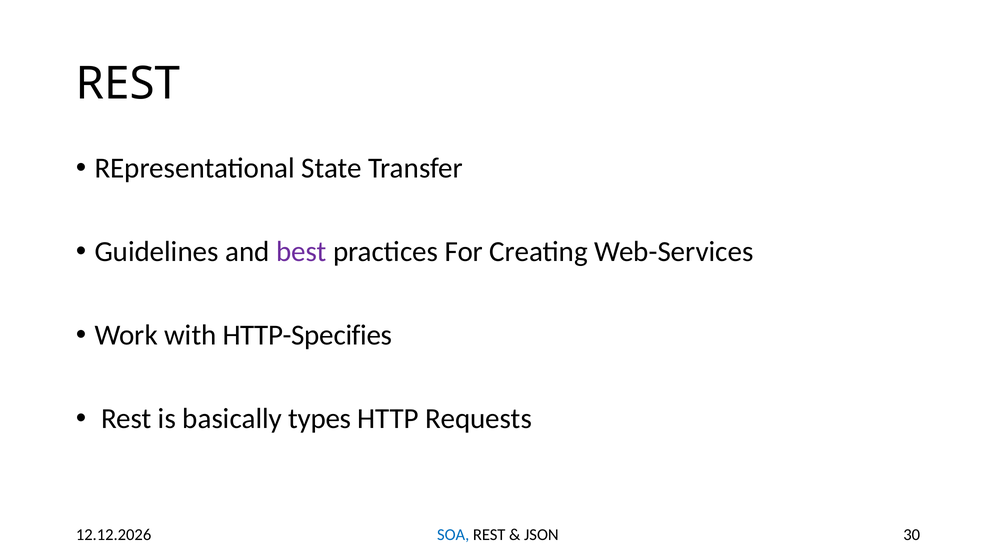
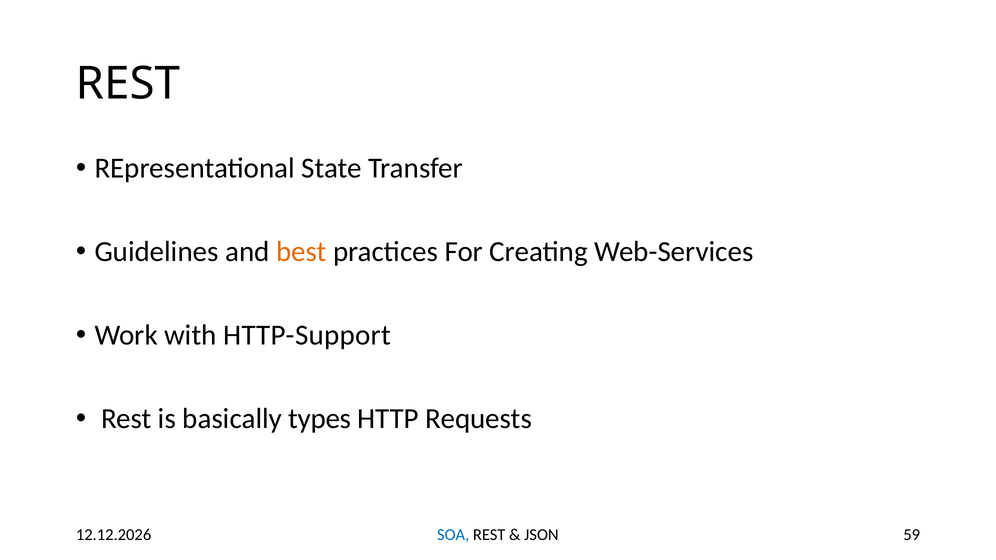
best colour: purple -> orange (301, 252)
HTTP-Specifies: HTTP-Specifies -> HTTP-Support (307, 335)
30: 30 -> 59 (912, 535)
